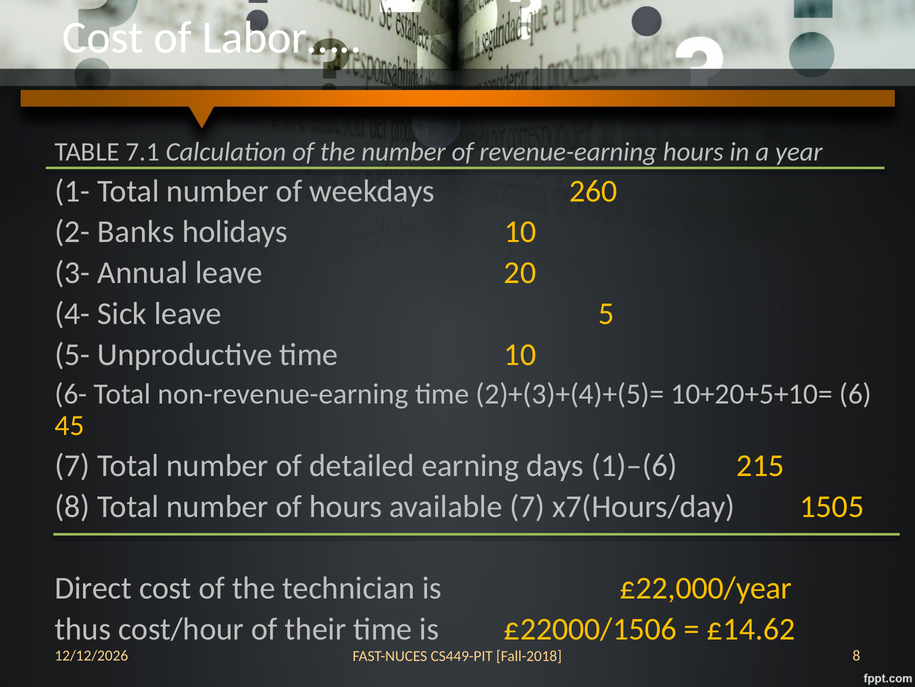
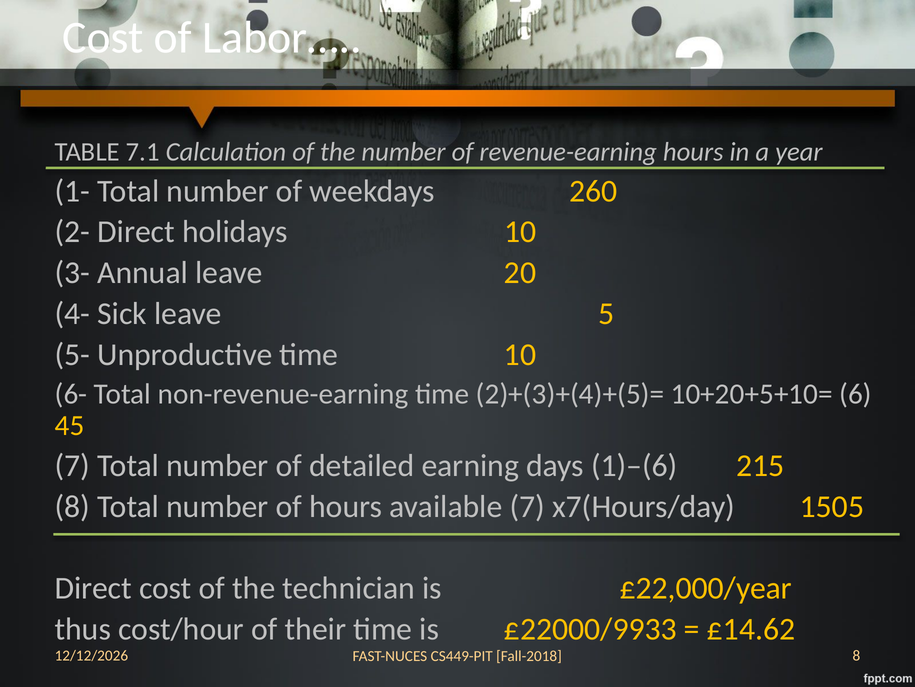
2- Banks: Banks -> Direct (136, 232)
£22000/1506: £22000/1506 -> £22000/9933 (590, 629)
